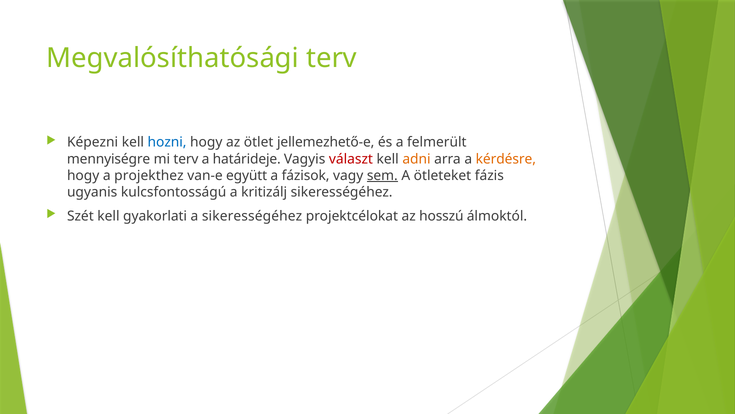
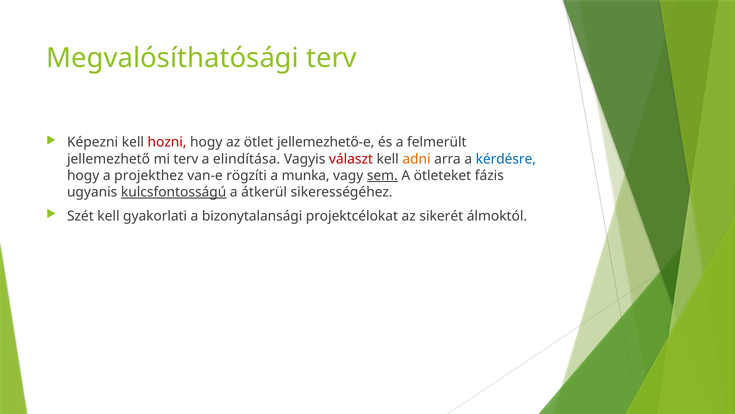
hozni colour: blue -> red (167, 142)
mennyiségre: mennyiségre -> jellemezhető (109, 159)
határideje: határideje -> elindítása (247, 159)
kérdésre colour: orange -> blue (506, 159)
együtt: együtt -> rögzíti (247, 175)
fázisok: fázisok -> munka (306, 175)
kulcsfontosságú underline: none -> present (174, 192)
kritizálj: kritizálj -> átkerül (264, 192)
a sikerességéhez: sikerességéhez -> bizonytalansági (252, 216)
hosszú: hosszú -> sikerét (441, 216)
